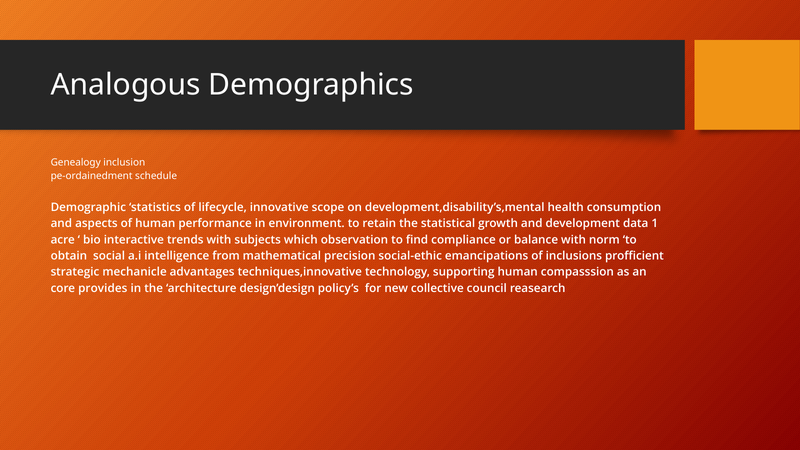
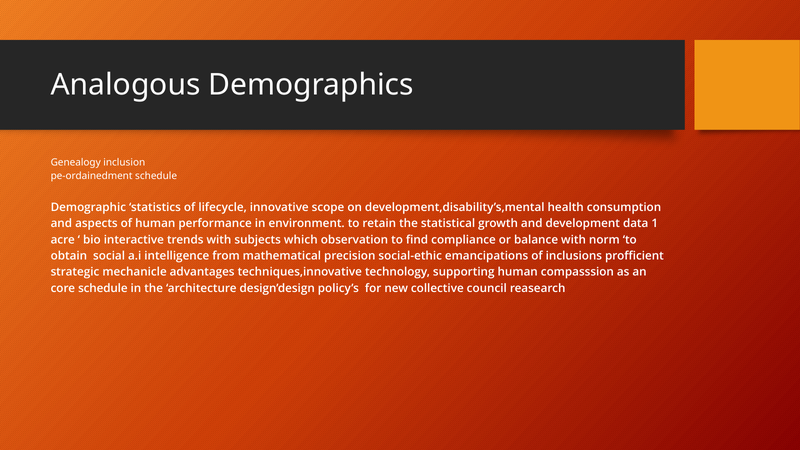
core provides: provides -> schedule (103, 288)
